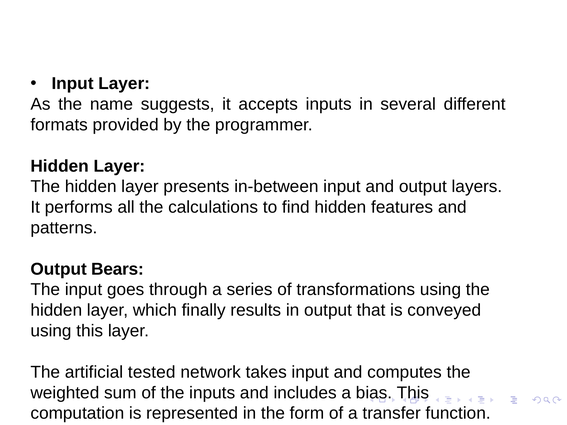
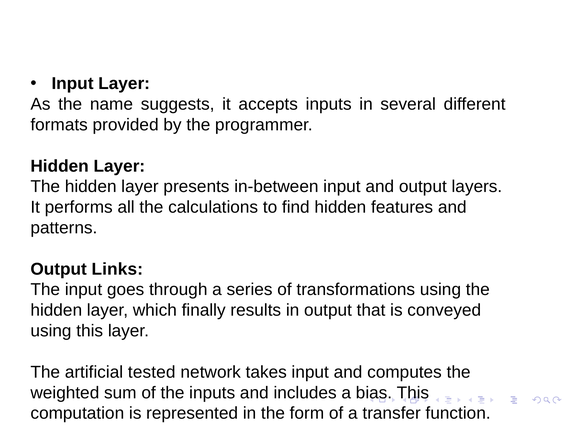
Bears: Bears -> Links (117, 269)
